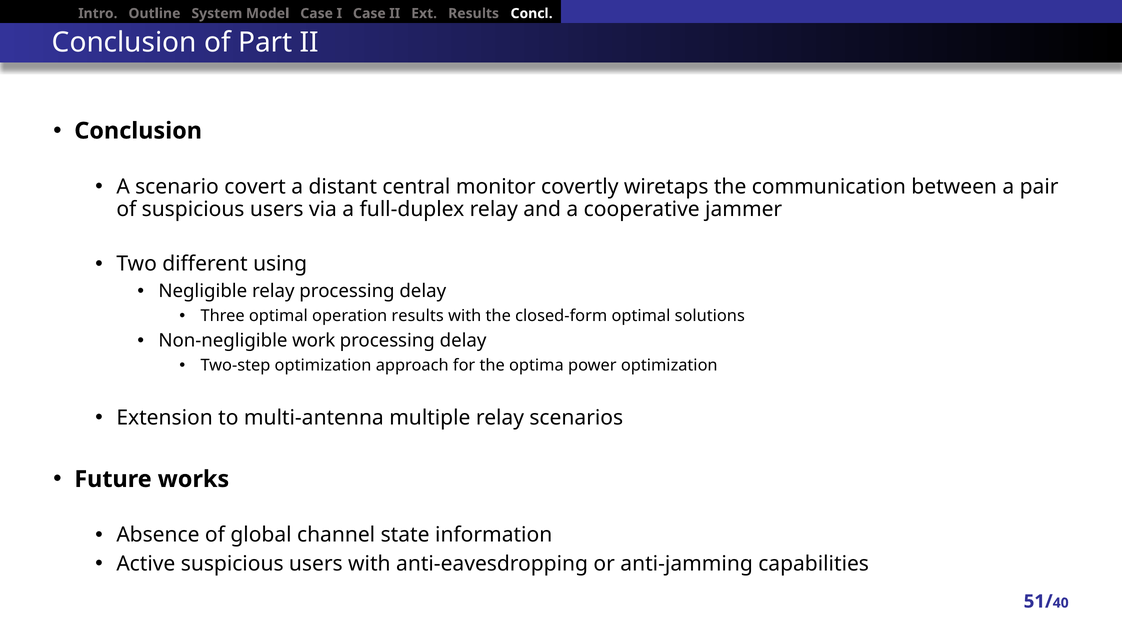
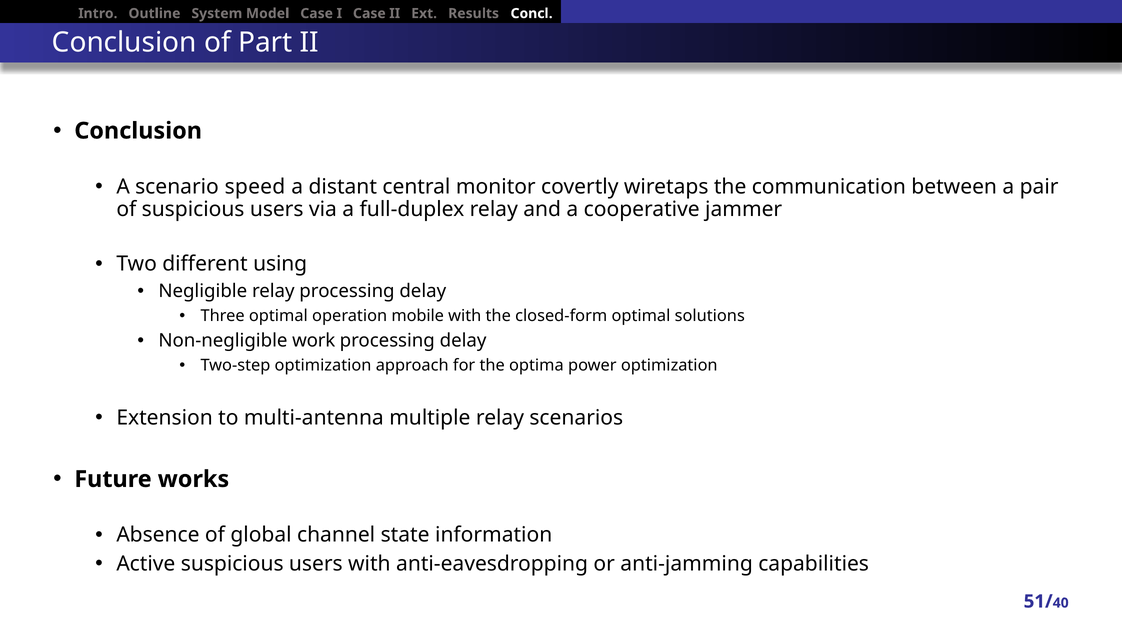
covert: covert -> speed (255, 187)
operation results: results -> mobile (418, 316)
